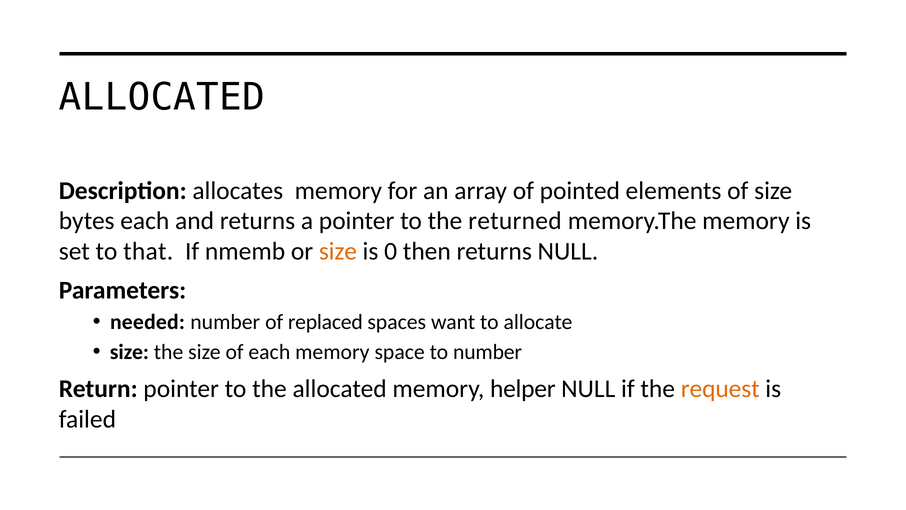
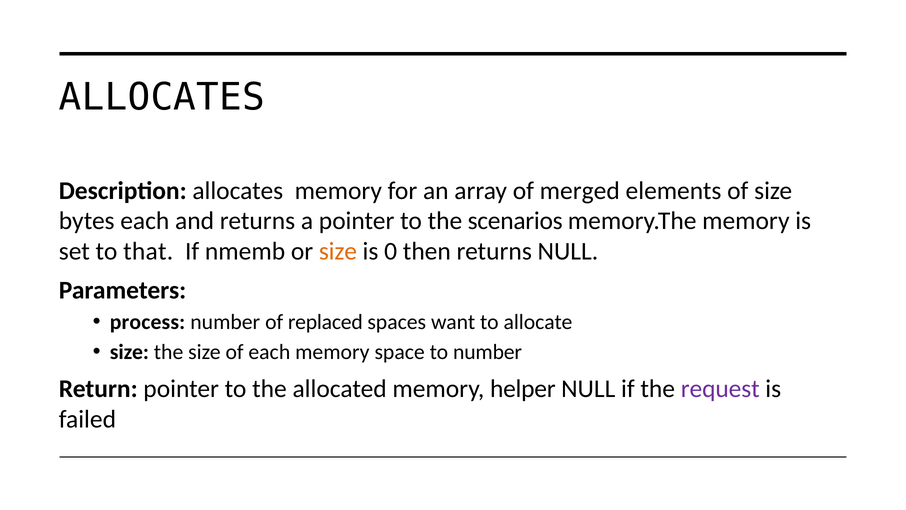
ALLOCATED: ALLOCATED -> ALLOCATES (162, 97)
pointed: pointed -> merged (580, 191)
returned: returned -> scenarios (515, 221)
needed: needed -> process (147, 322)
request colour: orange -> purple (720, 389)
